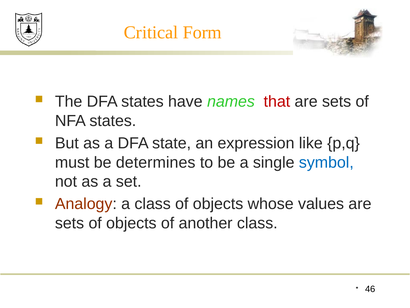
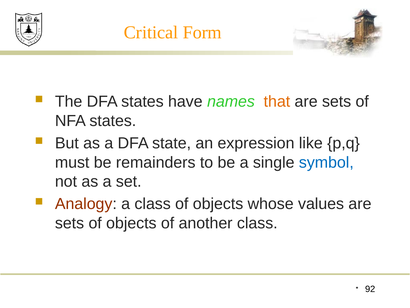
that colour: red -> orange (277, 102)
determines: determines -> remainders (156, 162)
46: 46 -> 92 (370, 289)
